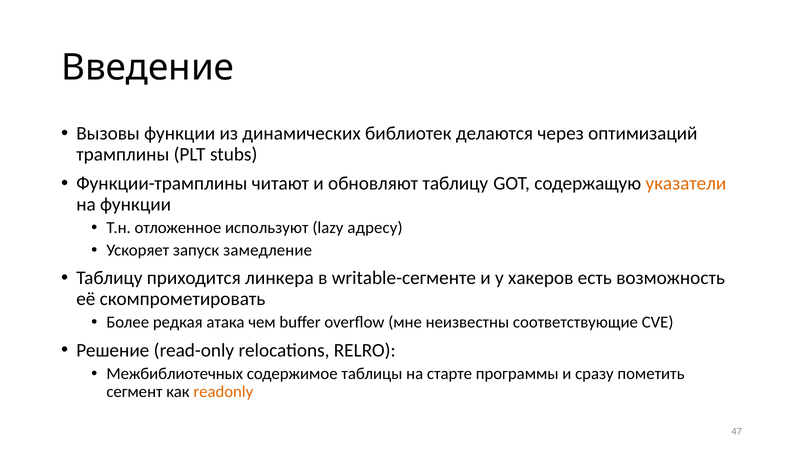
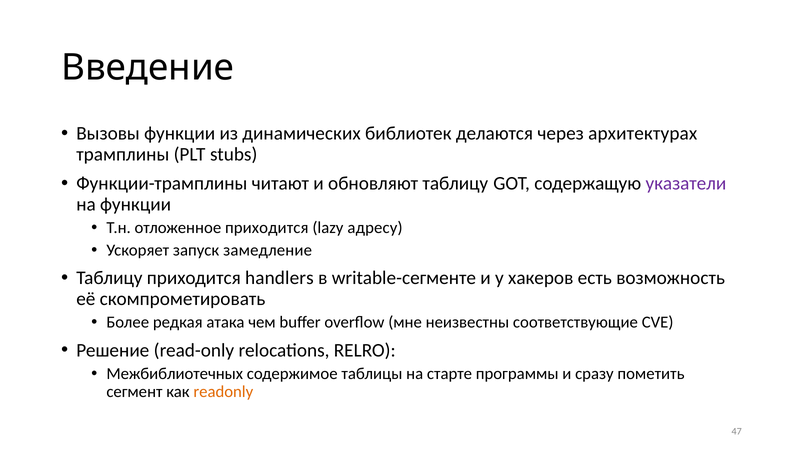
оптимизаций: оптимизаций -> архитектурах (643, 134)
указатели colour: orange -> purple (686, 183)
отложенное используют: используют -> приходится (267, 228)
линкера: линкера -> handlers (279, 278)
